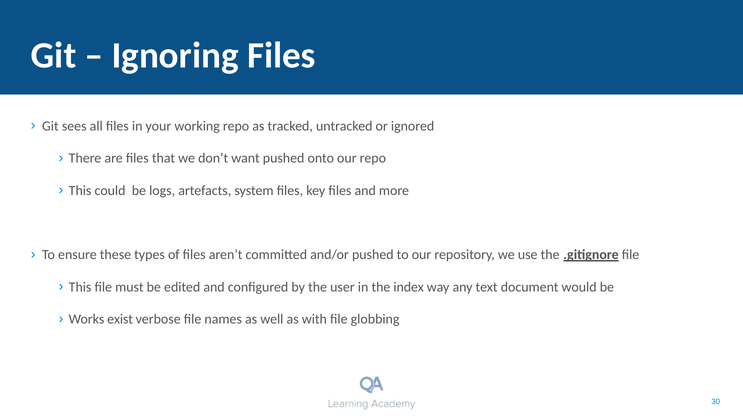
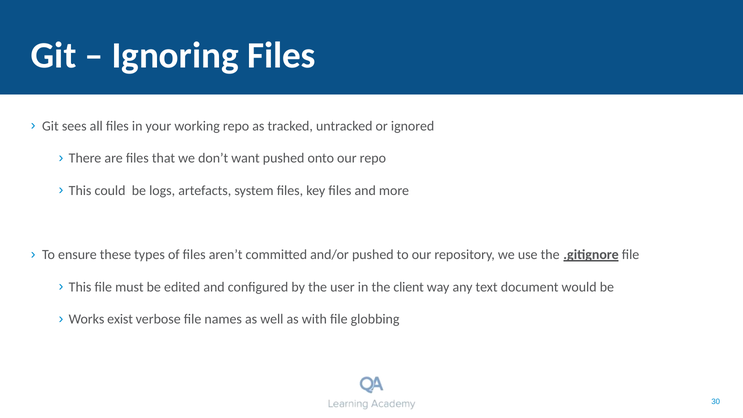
index: index -> client (409, 287)
